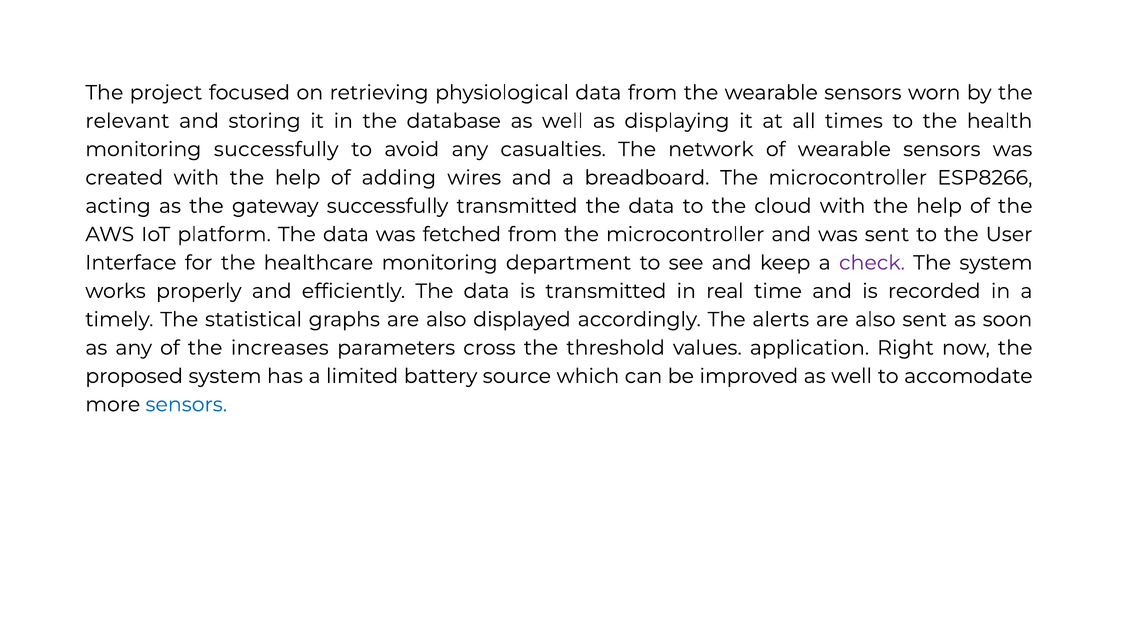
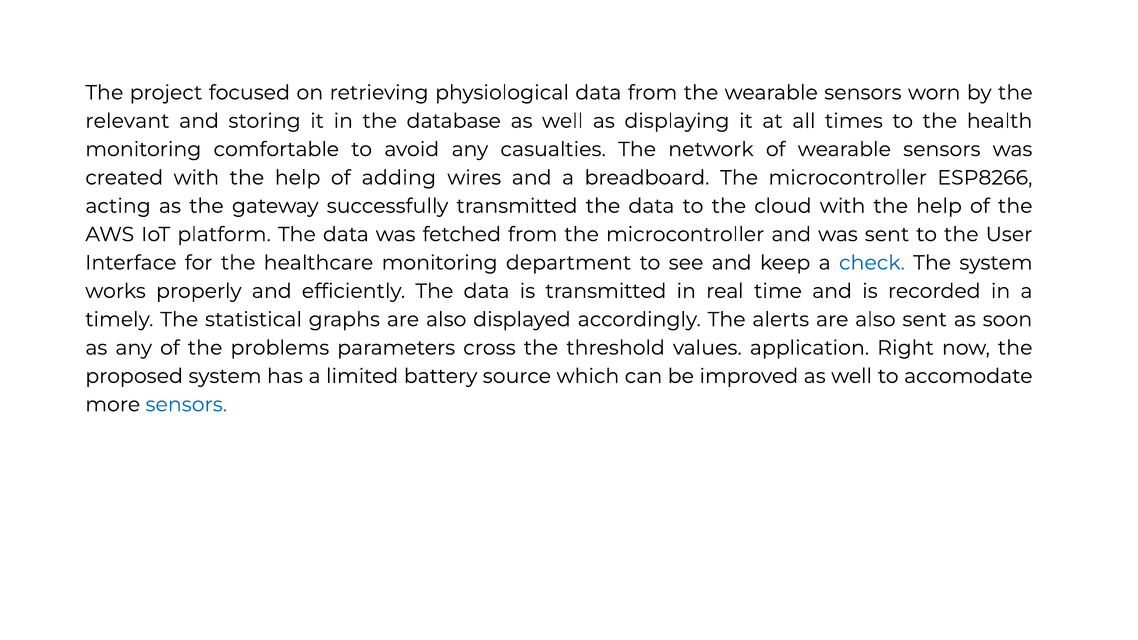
monitoring successfully: successfully -> comfortable (276, 149)
check colour: purple -> blue (872, 263)
increases: increases -> problems (280, 348)
